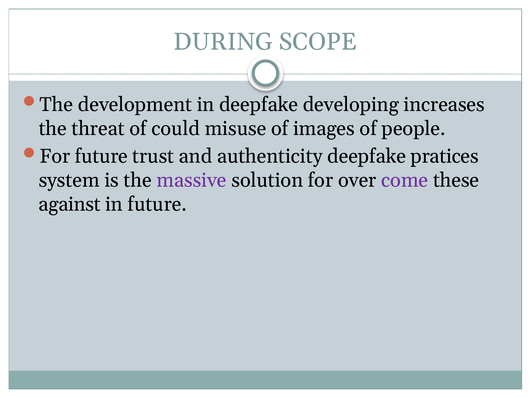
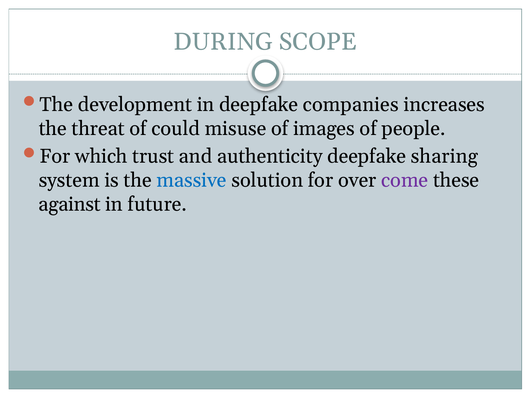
developing: developing -> companies (351, 105)
For future: future -> which (101, 156)
pratices: pratices -> sharing (444, 156)
massive colour: purple -> blue (192, 180)
